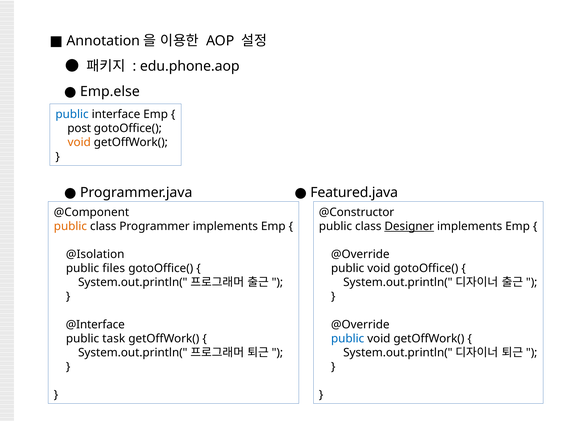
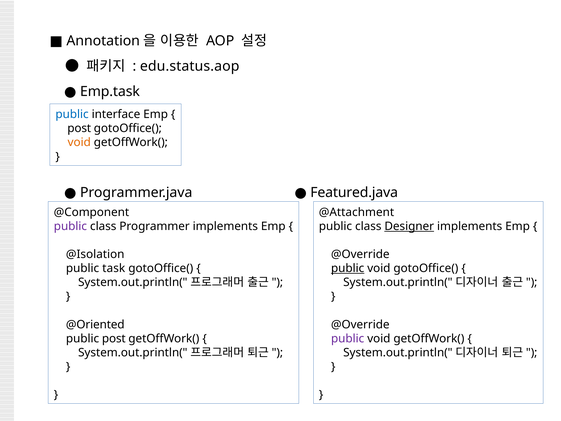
edu.phone.aop: edu.phone.aop -> edu.status.aop (190, 66)
Emp.else: Emp.else -> Emp.task (110, 91)
@Constructor: @Constructor -> @Attachment (357, 212)
public colour: orange -> purple (70, 226)
files: files -> task (114, 268)
public underline: none -> present (348, 268)
@Interface: @Interface -> @Oriented (95, 324)
public task: task -> post (114, 338)
public colour: blue -> purple (348, 338)
